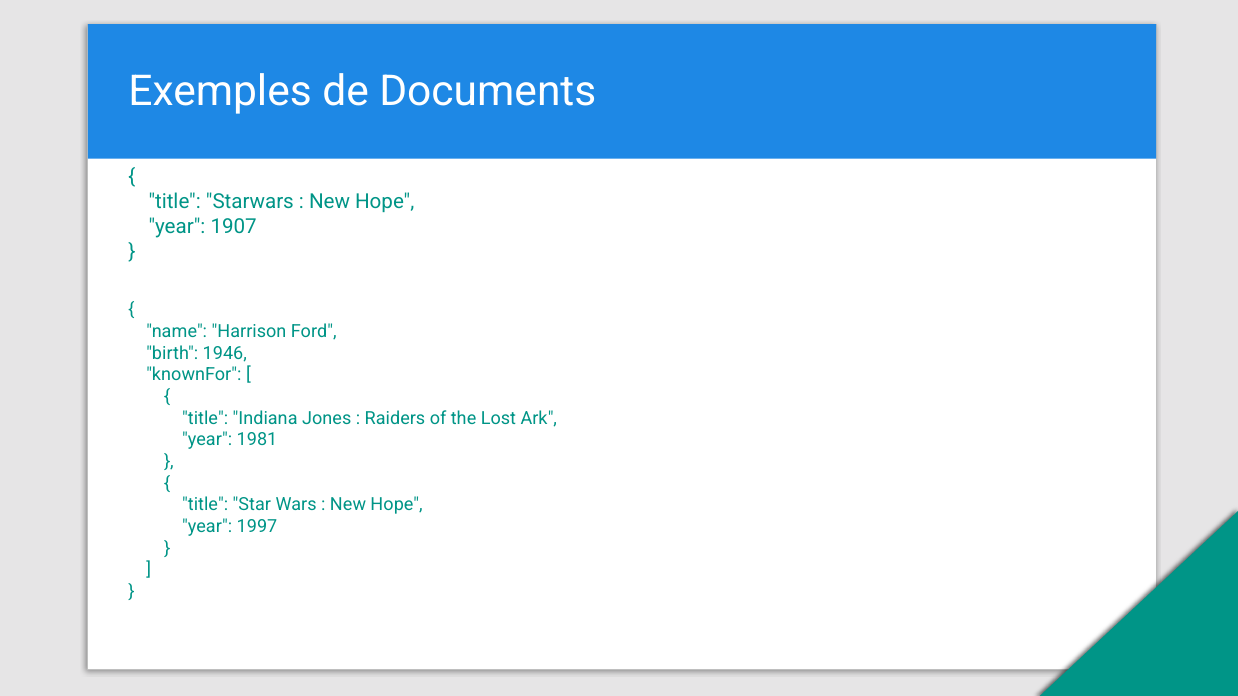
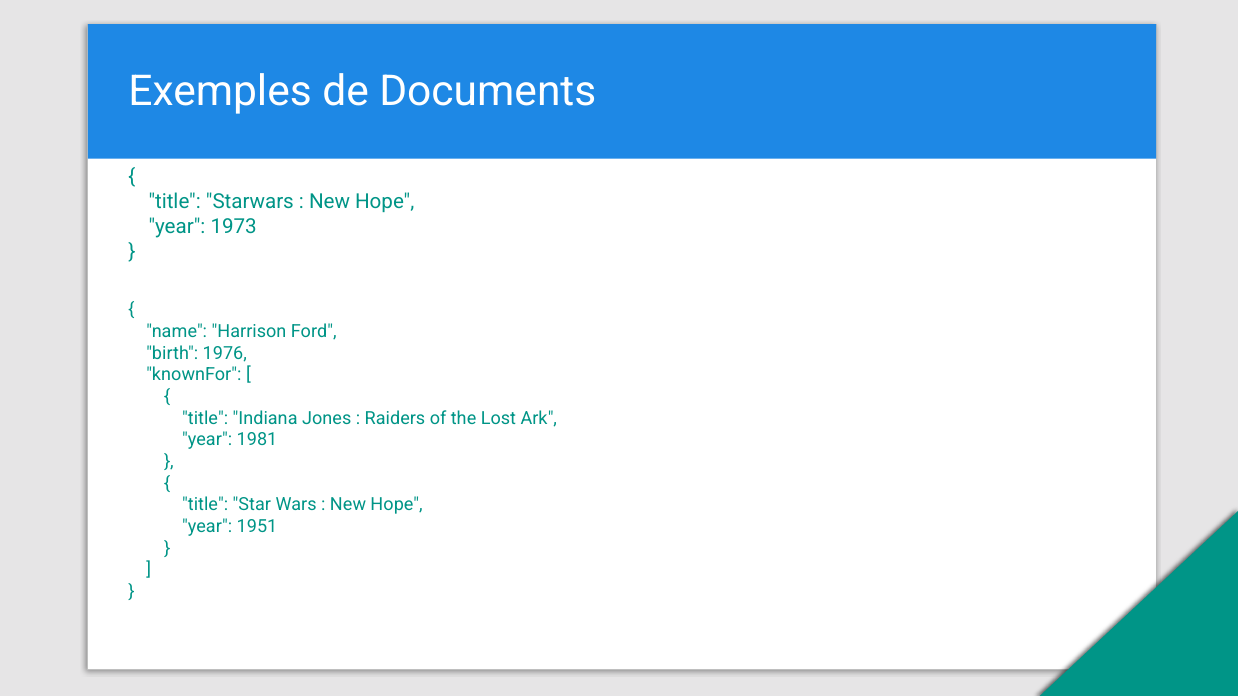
1907: 1907 -> 1973 (234, 227)
1946: 1946 -> 1976 (225, 353)
1997: 1997 -> 1951 (257, 527)
